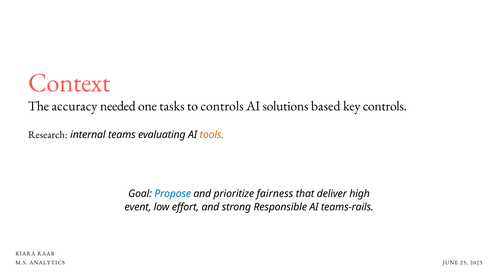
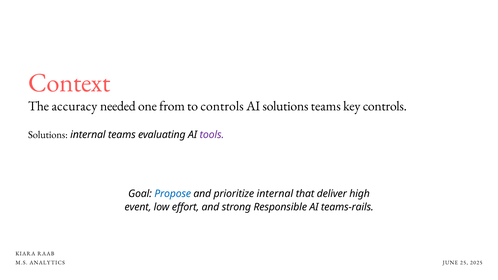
tasks: tasks -> from (172, 106)
solutions based: based -> teams (326, 106)
Research: Research -> Solutions (48, 135)
tools colour: orange -> purple (212, 135)
prioritize fairness: fairness -> internal (275, 194)
